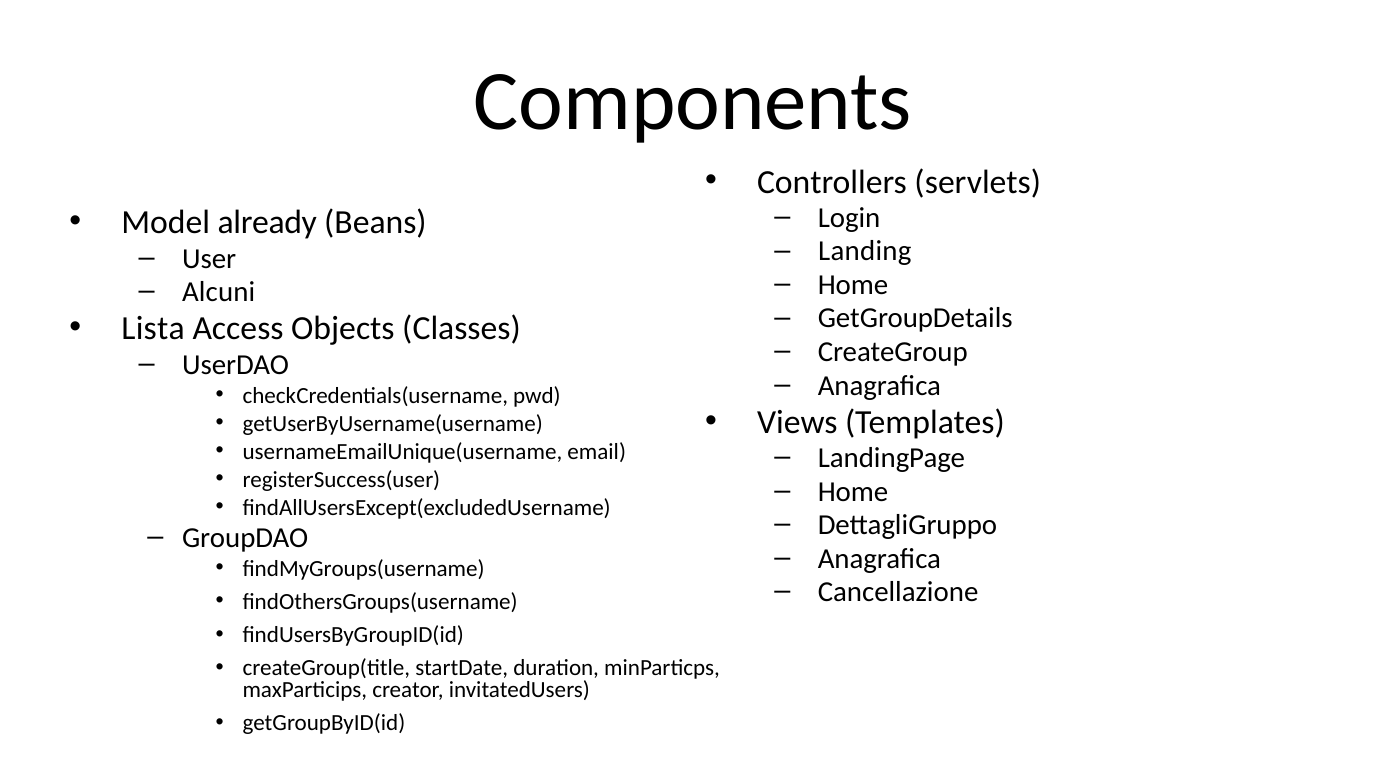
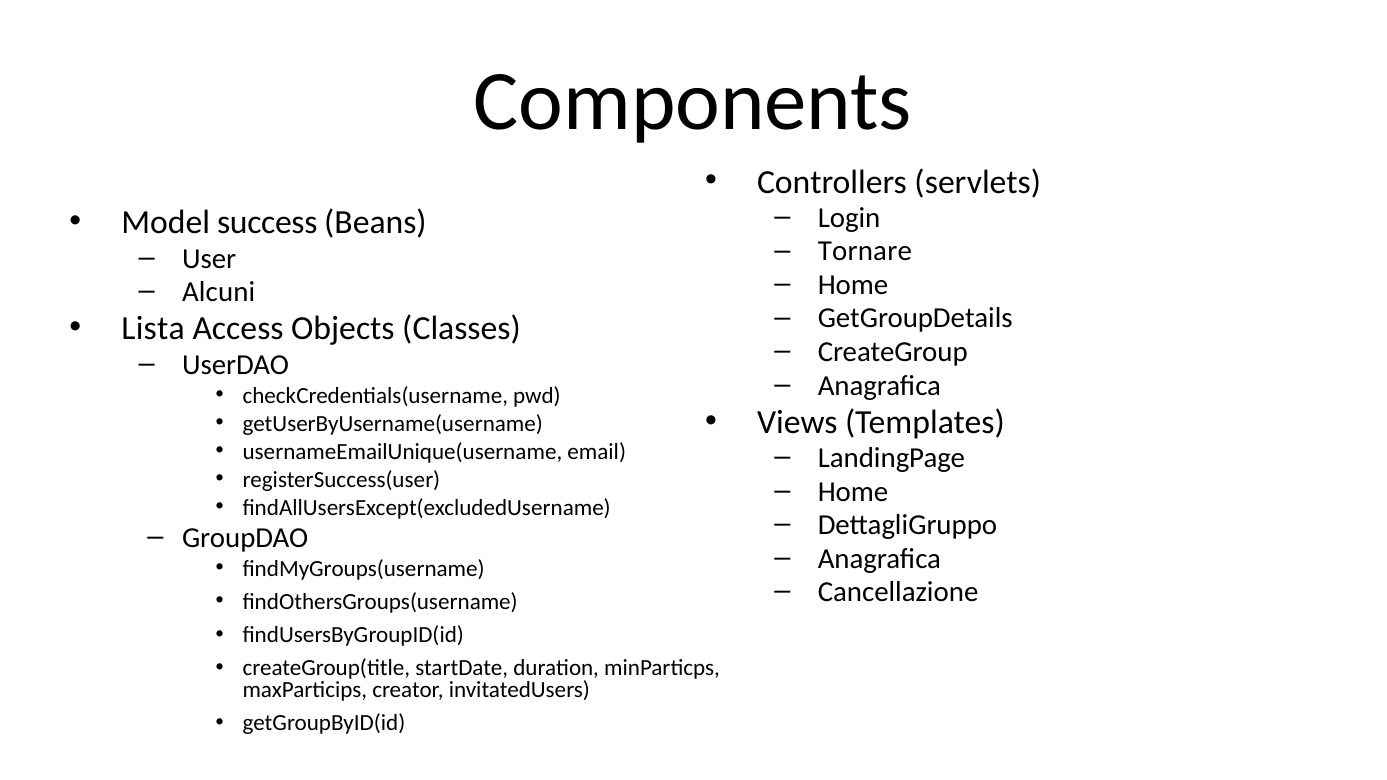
already: already -> success (267, 223)
Landing: Landing -> Tornare (865, 251)
